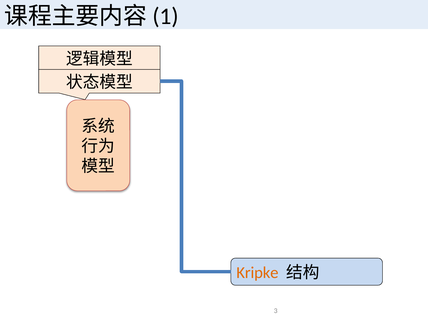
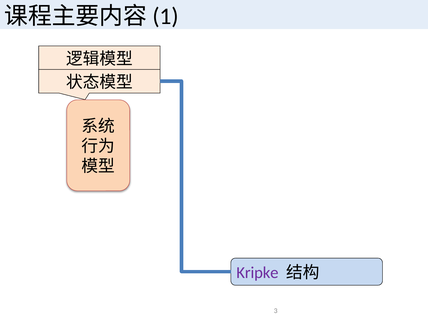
Kripke colour: orange -> purple (257, 273)
